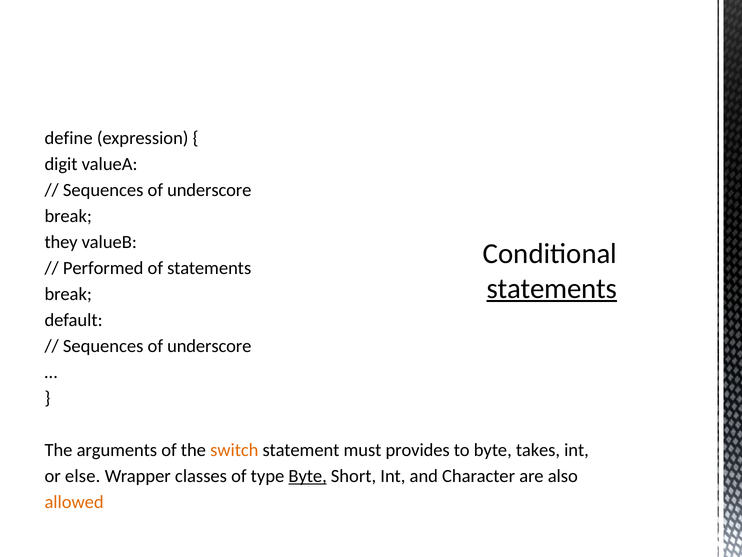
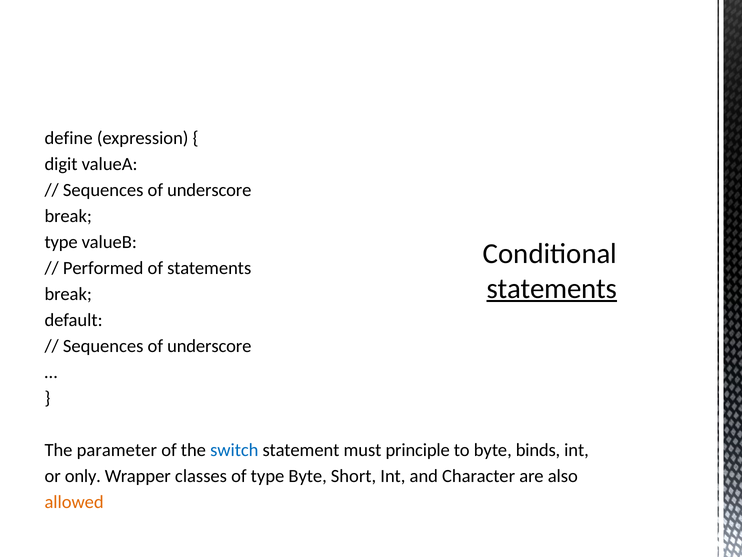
they: they -> type (61, 242)
arguments: arguments -> parameter (117, 450)
switch colour: orange -> blue (234, 450)
provides: provides -> principle (418, 450)
takes: takes -> binds (538, 450)
else: else -> only (83, 476)
Byte underline: present -> none (308, 476)
